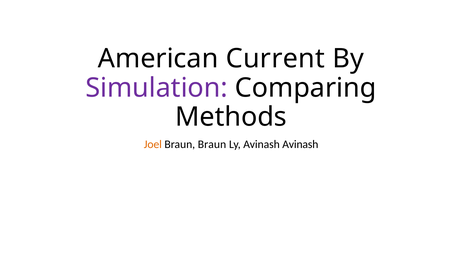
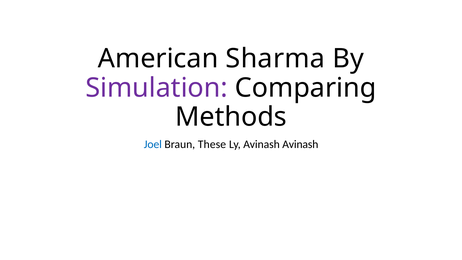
Current: Current -> Sharma (275, 59)
Joel colour: orange -> blue (153, 144)
Braun Braun: Braun -> These (212, 144)
